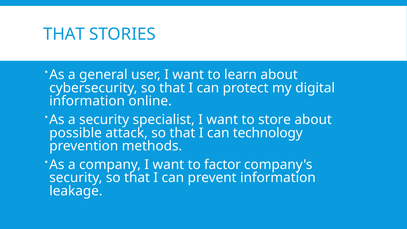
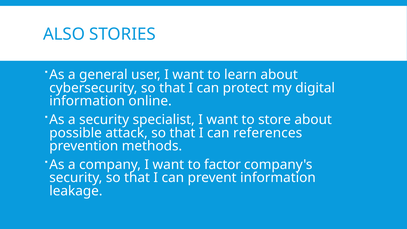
THAT: THAT -> ALSO (64, 34)
technology: technology -> references (268, 133)
